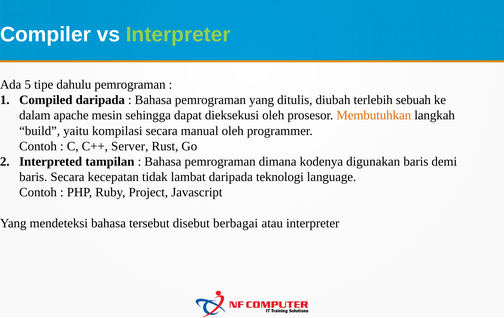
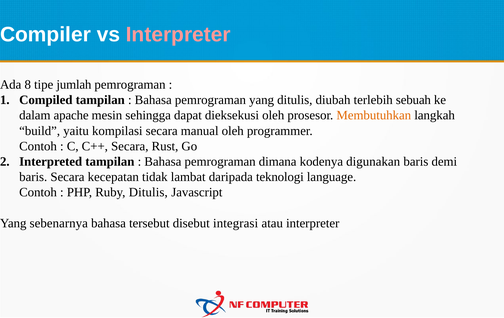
Interpreter colour: light green -> pink (178, 34)
5: 5 -> 8 (28, 85)
dahulu: dahulu -> jumlah (74, 85)
Compiled daripada: daripada -> tampilan (100, 100)
C++ Server: Server -> Secara (130, 146)
Ruby Project: Project -> Ditulis (148, 192)
mendeteksi: mendeteksi -> sebenarnya (59, 223)
berbagai: berbagai -> integrasi (236, 223)
